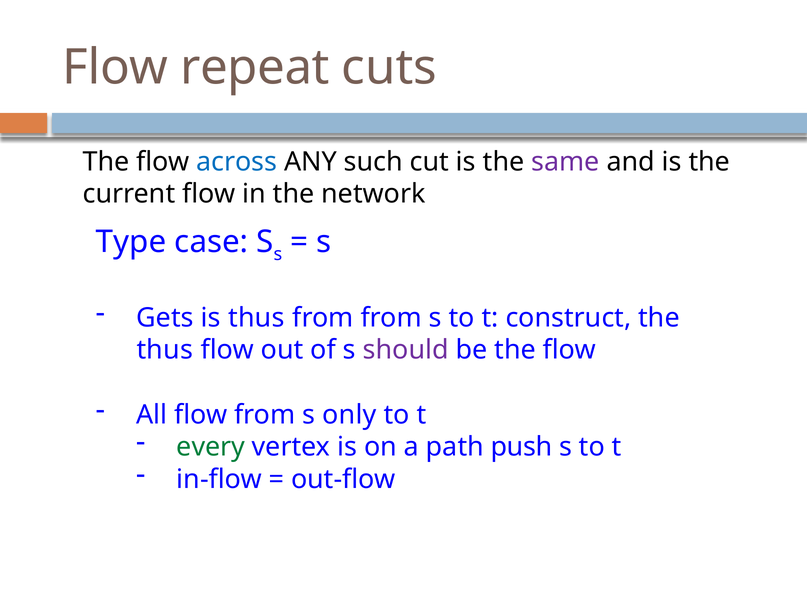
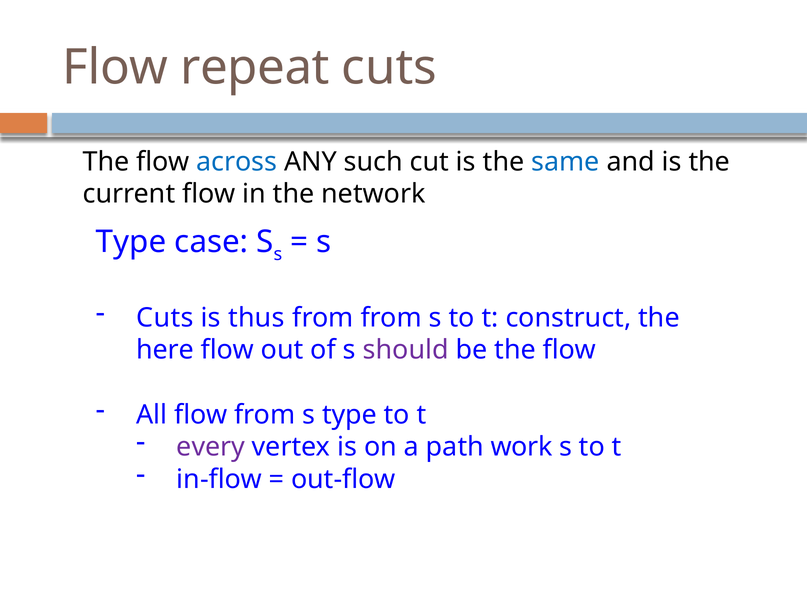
same colour: purple -> blue (565, 162)
Gets: Gets -> Cuts (165, 318)
thus: thus -> here (165, 350)
s only: only -> type (350, 415)
every colour: green -> purple (211, 447)
push: push -> work (522, 447)
